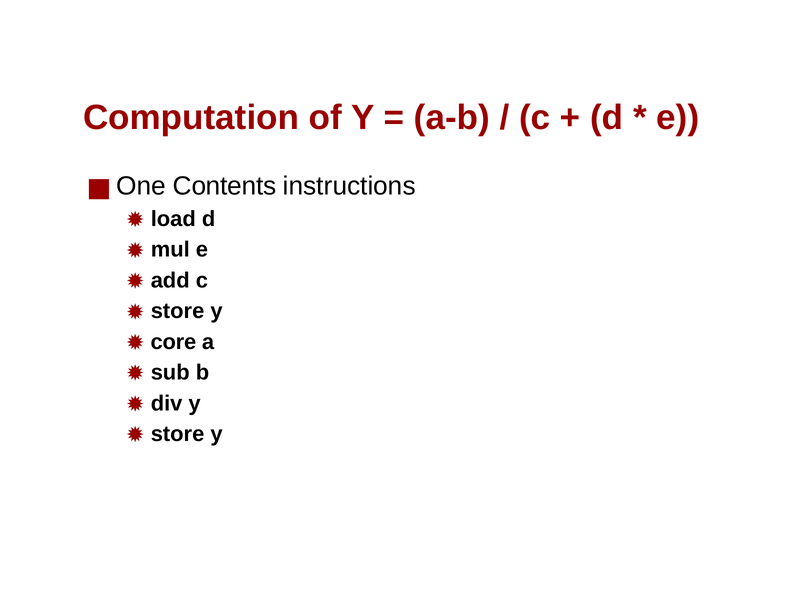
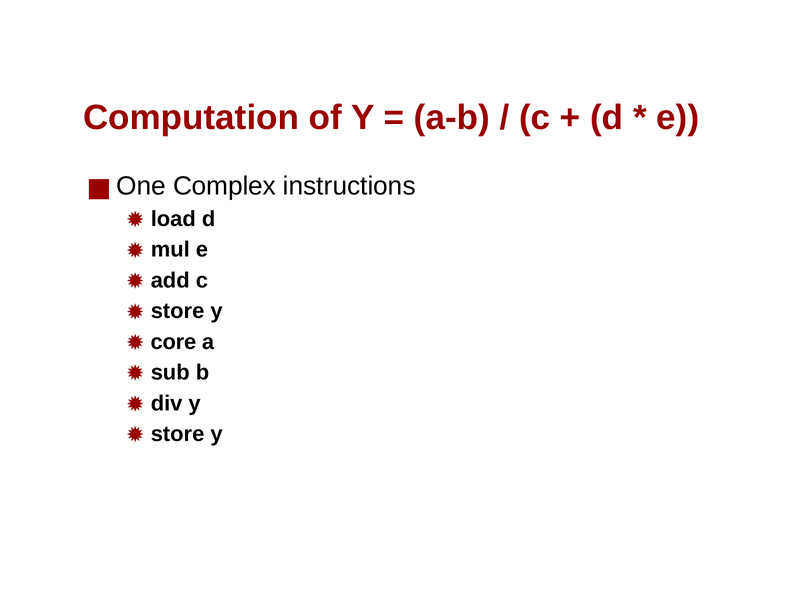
Contents: Contents -> Complex (224, 186)
